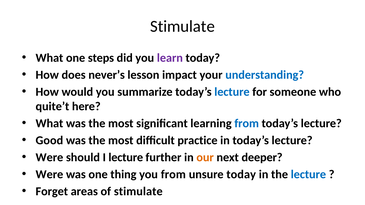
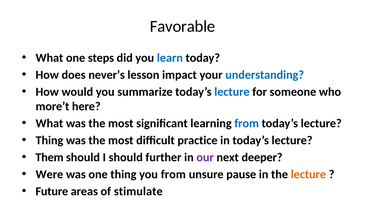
Stimulate: Stimulate -> Favorable (183, 26)
learn colour: purple -> blue (170, 58)
quite’t: quite’t -> more’t (52, 107)
Good: Good -> Thing (49, 141)
Were: Were -> Them (49, 158)
I lecture: lecture -> should (126, 158)
our colour: orange -> purple (205, 158)
unsure today: today -> pause (241, 175)
lecture colour: blue -> orange (308, 175)
Forget: Forget -> Future (52, 192)
